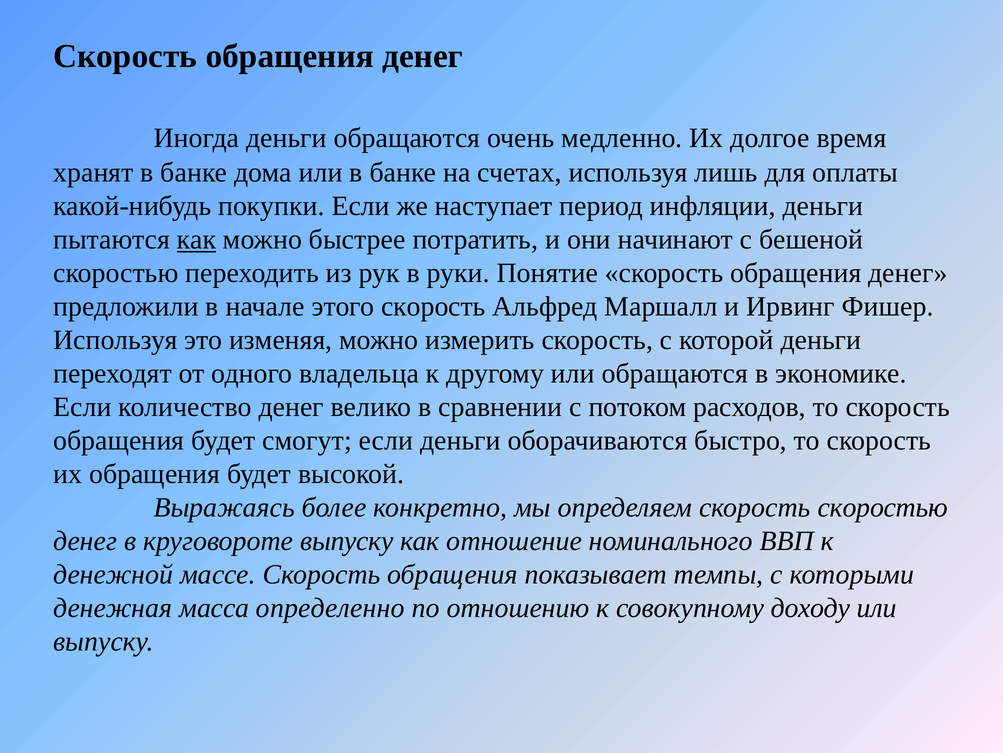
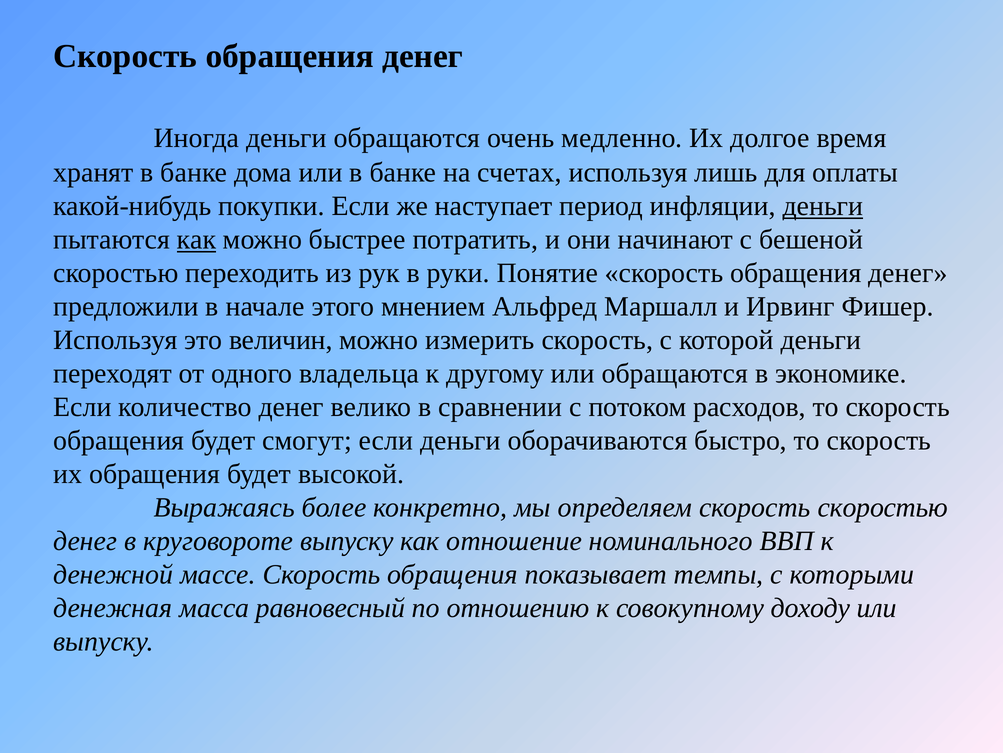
деньги underline: none -> present (823, 206)
этого скорость: скорость -> мнением (433, 306)
изменяя: изменяя -> величин (281, 340)
определенно: определенно -> равновесный (330, 607)
